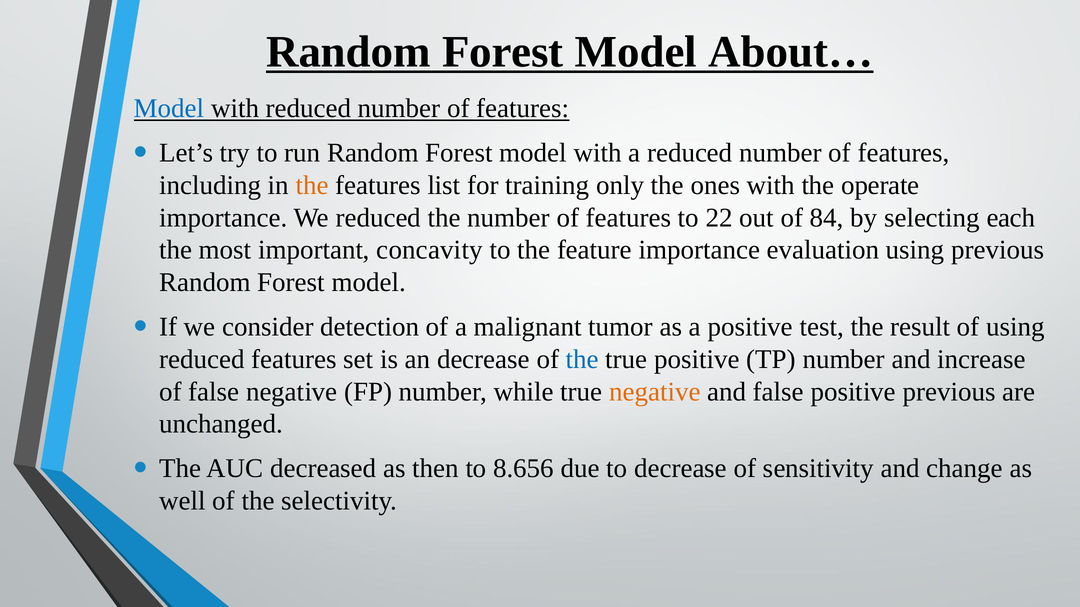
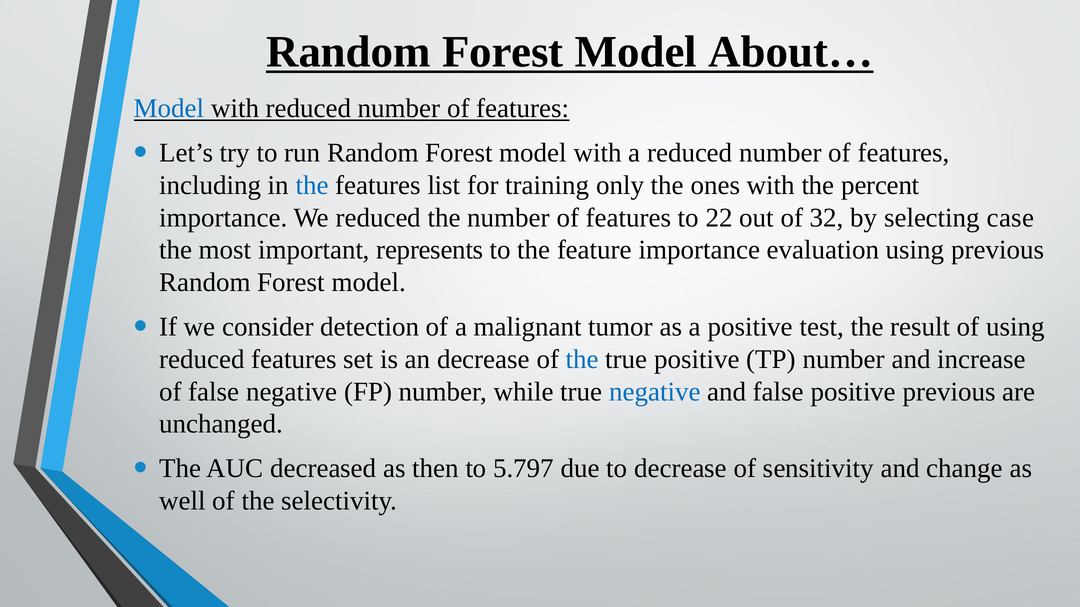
the colour: orange -> blue (312, 185)
operate: operate -> percent (880, 185)
84: 84 -> 32 (827, 218)
each: each -> case (1011, 218)
concavity: concavity -> represents (430, 250)
negative colour: orange -> blue (655, 392)
8.656: 8.656 -> 5.797 (524, 469)
